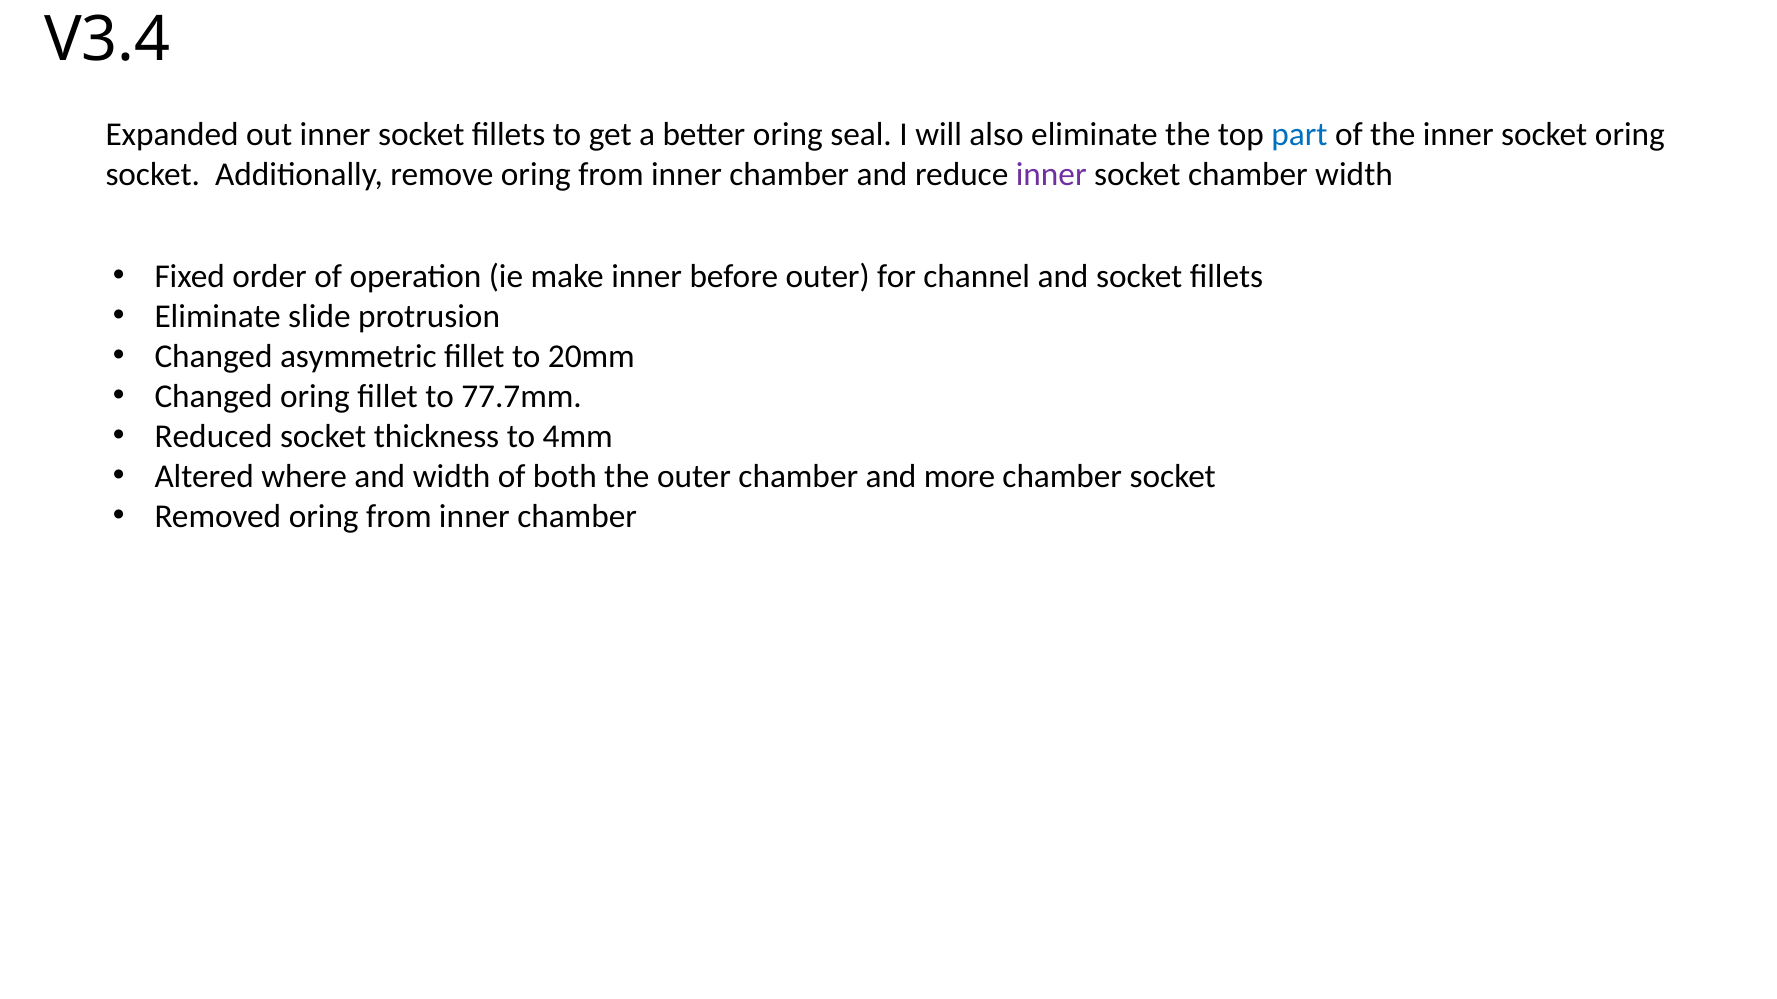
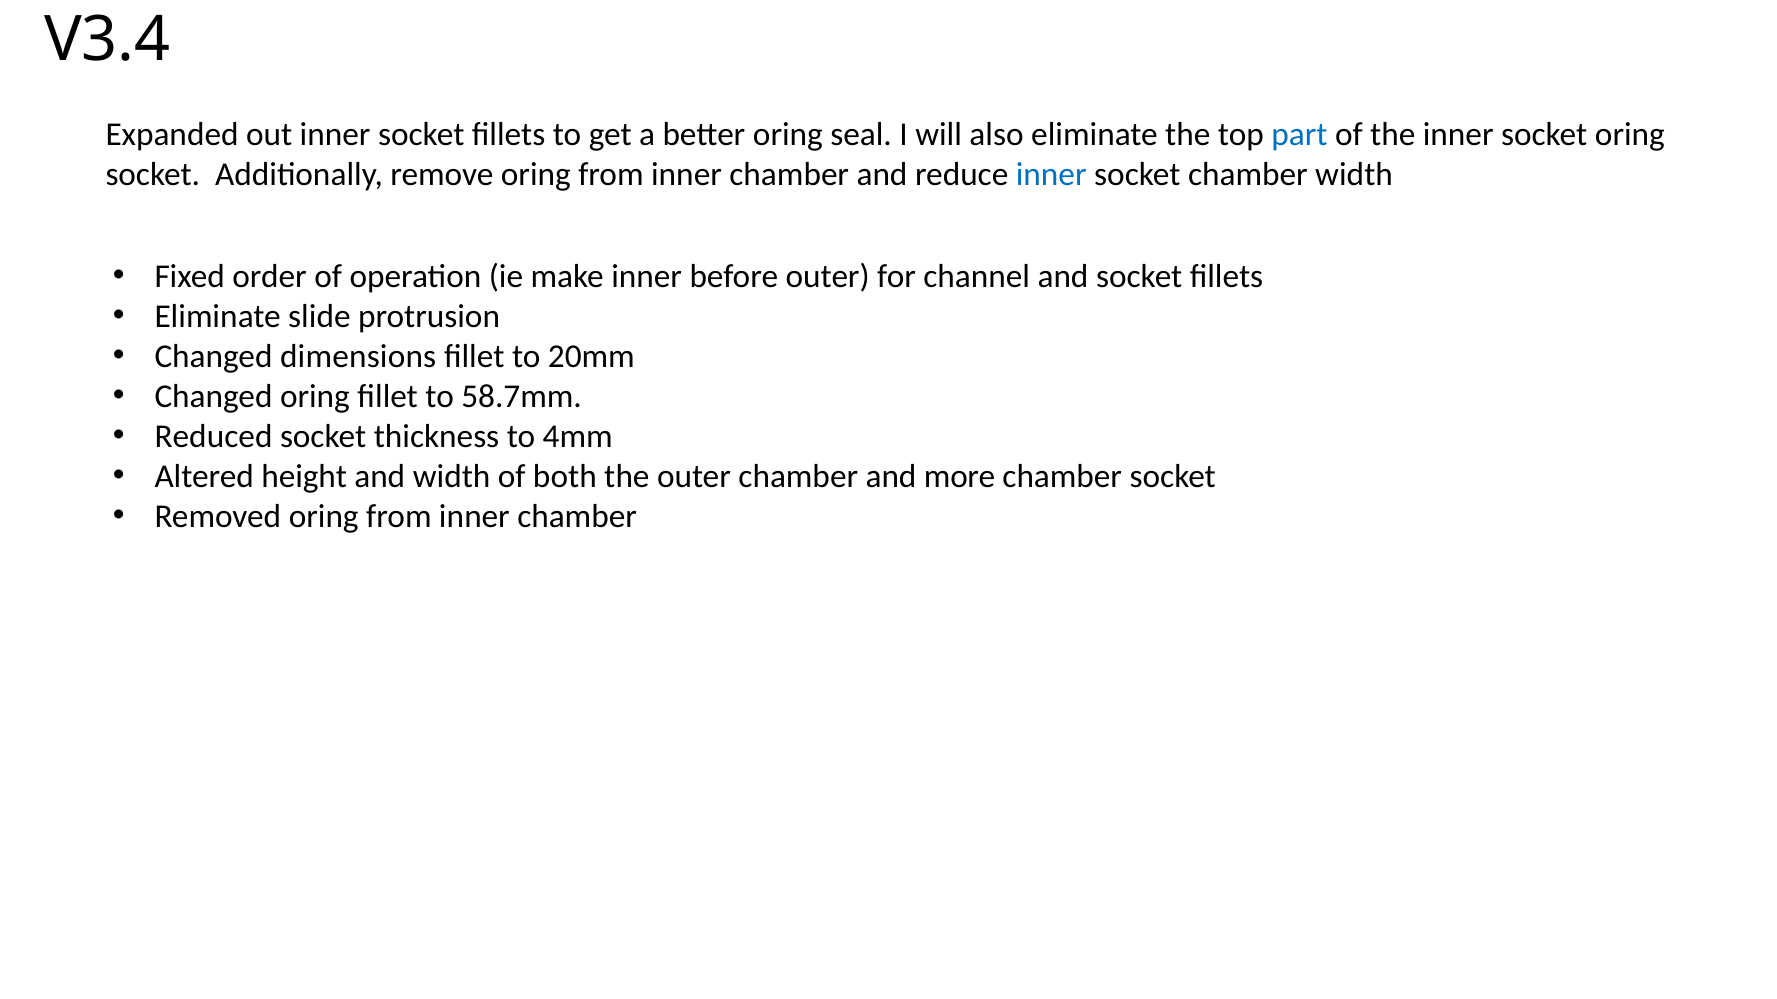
inner colour: purple -> blue (1051, 174)
asymmetric: asymmetric -> dimensions (358, 357)
77.7mm: 77.7mm -> 58.7mm (522, 396)
where: where -> height (304, 476)
